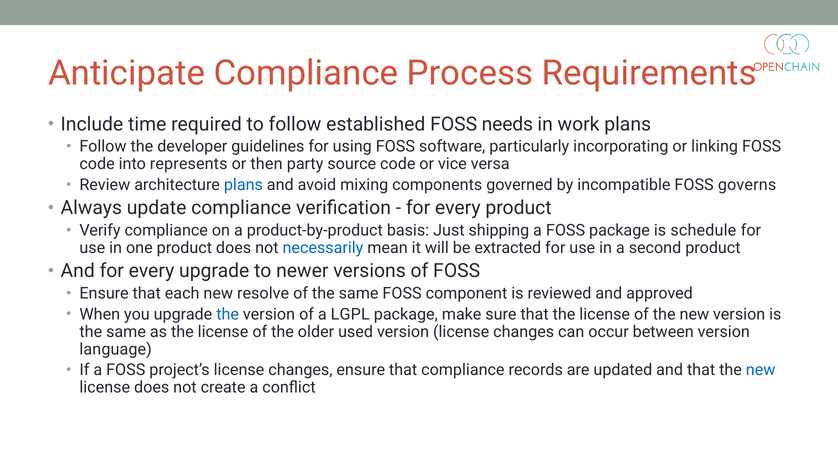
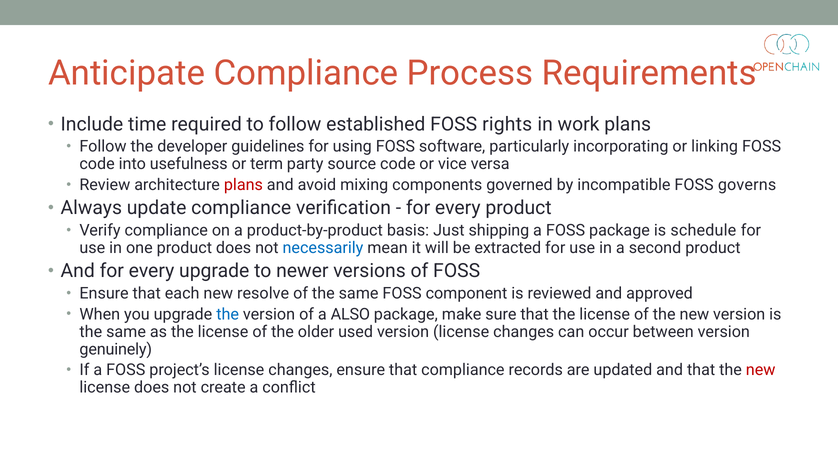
needs: needs -> rights (507, 124)
represents: represents -> usefulness (189, 164)
then: then -> term (267, 164)
plans colour: blue -> red (243, 185)
LGPL: LGPL -> ALSO (350, 314)
language: language -> genuinely (116, 349)
new colour: blue -> red (761, 369)
